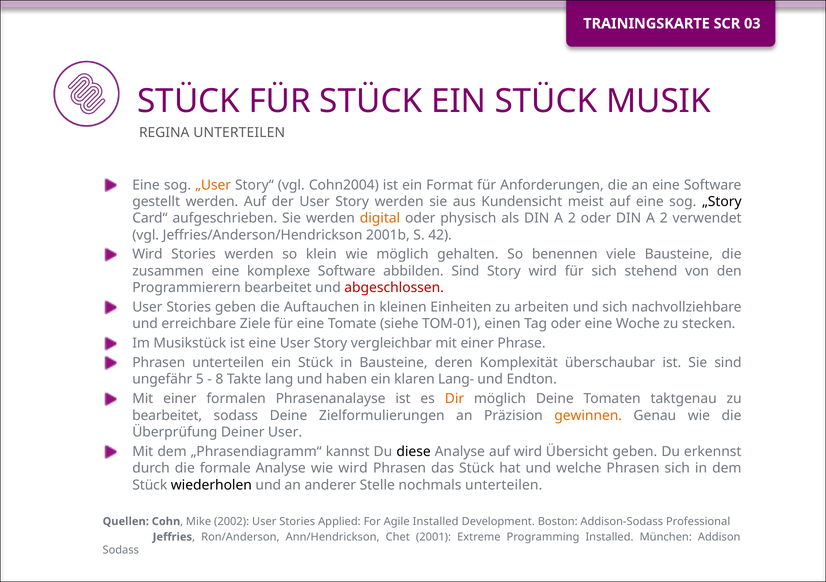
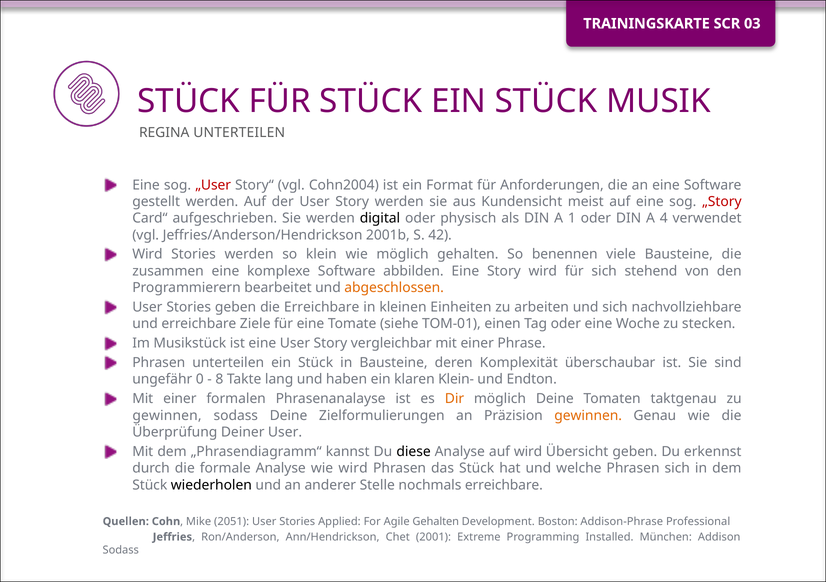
„User colour: orange -> red (213, 185)
„Story colour: black -> red (722, 202)
digital colour: orange -> black (380, 218)
als DIN A 2: 2 -> 1 (572, 218)
oder DIN A 2: 2 -> 4 (664, 218)
abbilden Sind: Sind -> Eine (465, 271)
abgeschlossen colour: red -> orange (394, 288)
die Auftauchen: Auftauchen -> Erreichbare (322, 307)
5: 5 -> 0 (200, 380)
Lang-: Lang- -> Klein- (456, 380)
bearbeitet: bearbeitet -> gewinnen (167, 416)
nochmals unterteilen: unterteilen -> erreichbare (504, 485)
2002: 2002 -> 2051 (232, 522)
Agile Installed: Installed -> Gehalten (436, 522)
Addison-Sodass: Addison-Sodass -> Addison-Phrase (622, 522)
